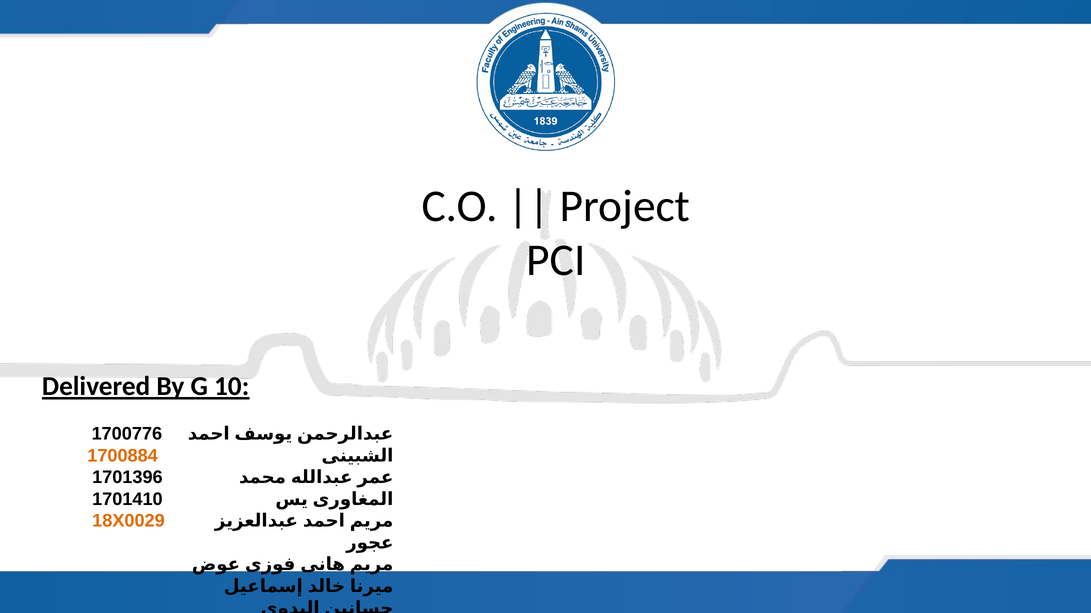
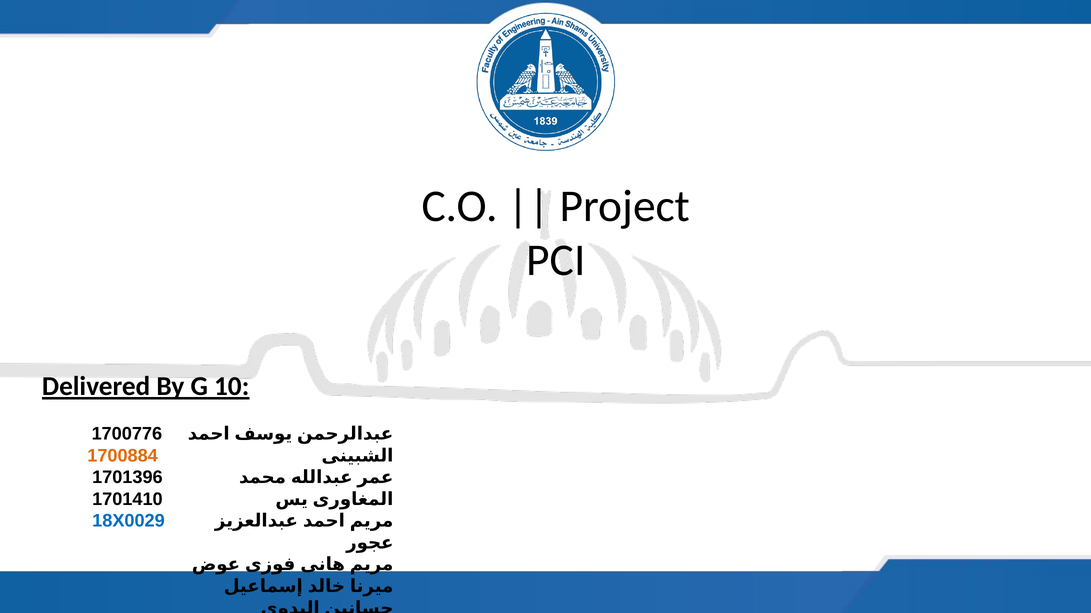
18X0029 colour: orange -> blue (128, 522)
